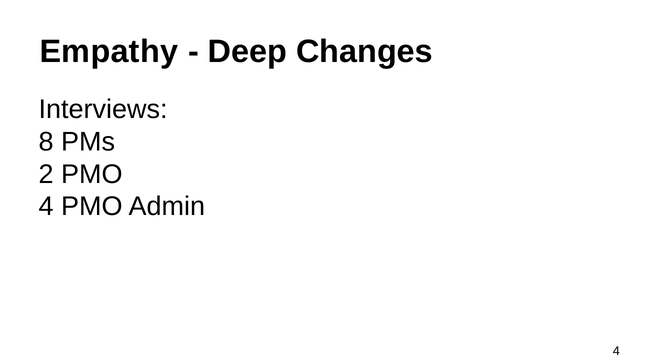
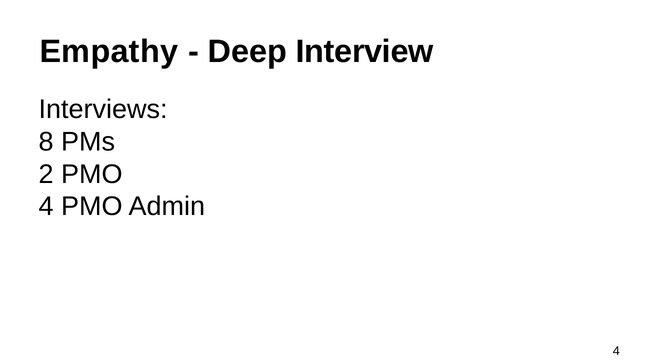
Changes: Changes -> Interview (365, 52)
